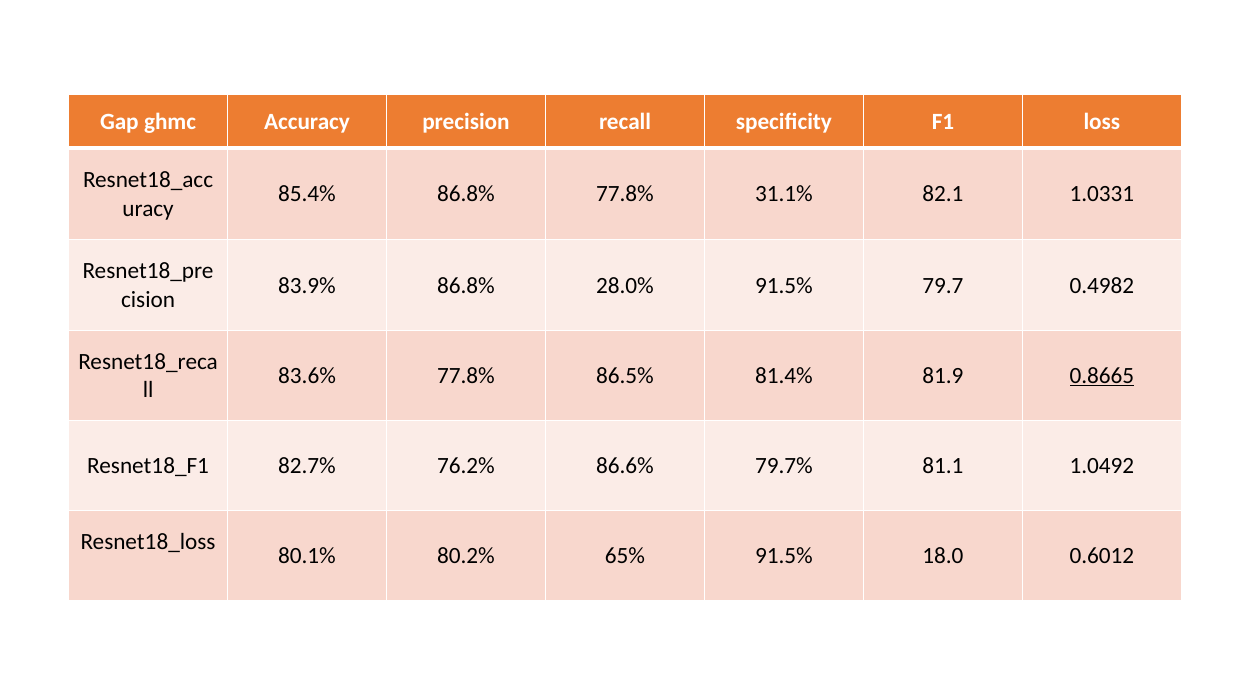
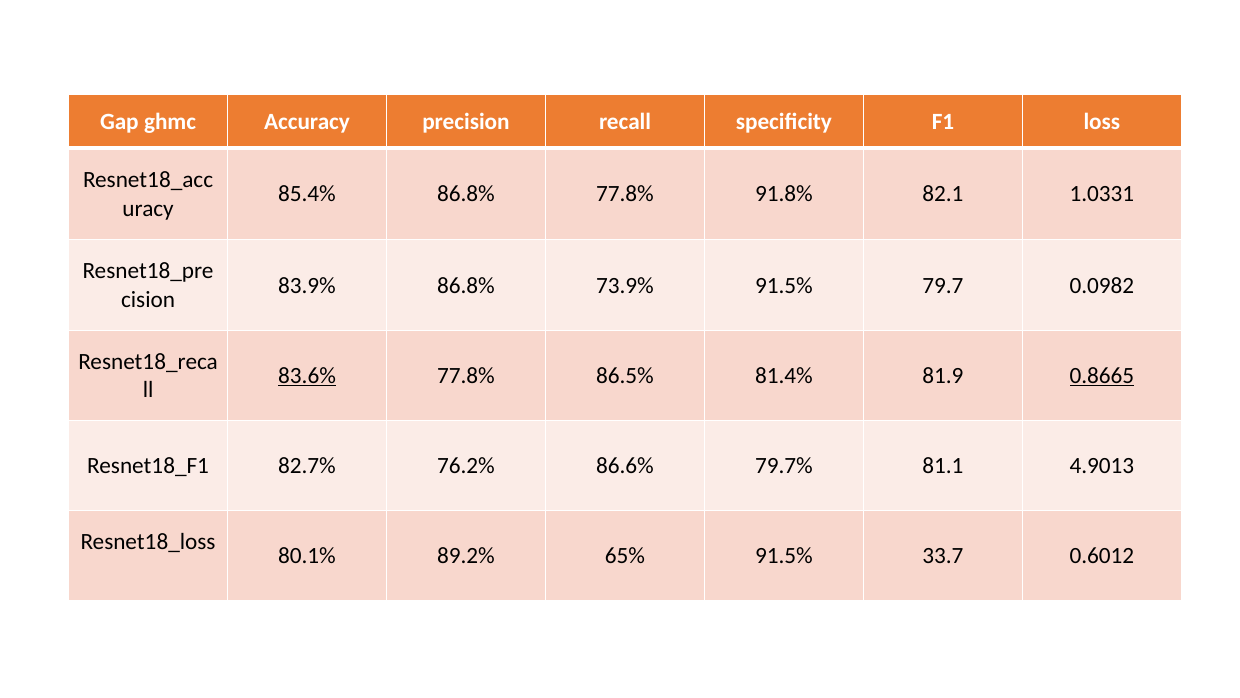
31.1%: 31.1% -> 91.8% (784, 194)
28.0%: 28.0% -> 73.9% (625, 285)
0.4982: 0.4982 -> 0.0982 (1102, 285)
83.6% underline: none -> present (307, 375)
1.0492: 1.0492 -> 4.9013 (1102, 466)
80.2%: 80.2% -> 89.2% (466, 556)
18.0: 18.0 -> 33.7 (943, 556)
